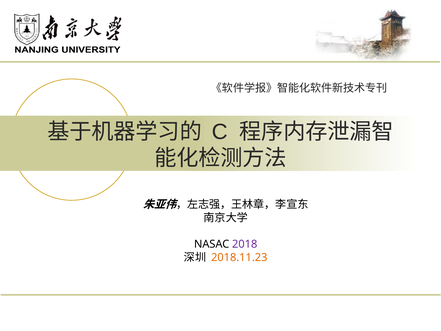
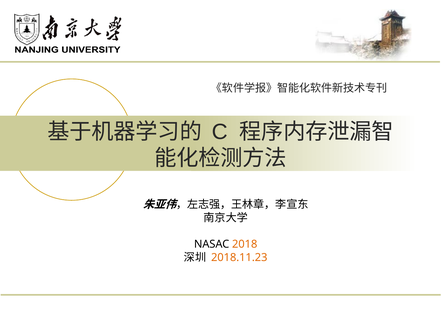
2018 colour: purple -> orange (245, 244)
